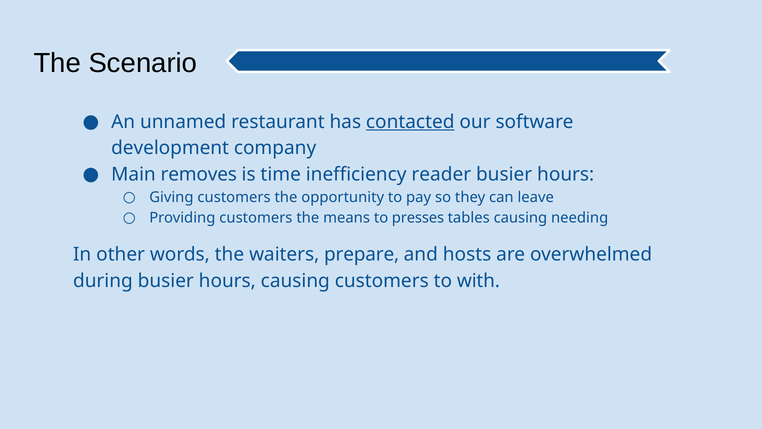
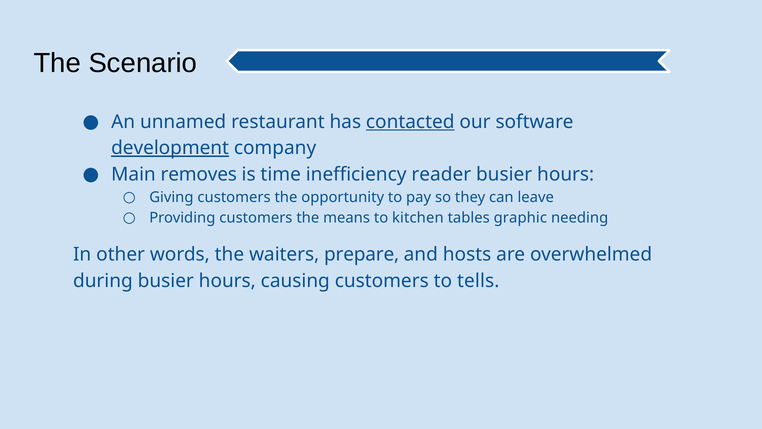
development underline: none -> present (170, 148)
presses: presses -> kitchen (418, 217)
tables causing: causing -> graphic (520, 217)
with: with -> tells (478, 280)
